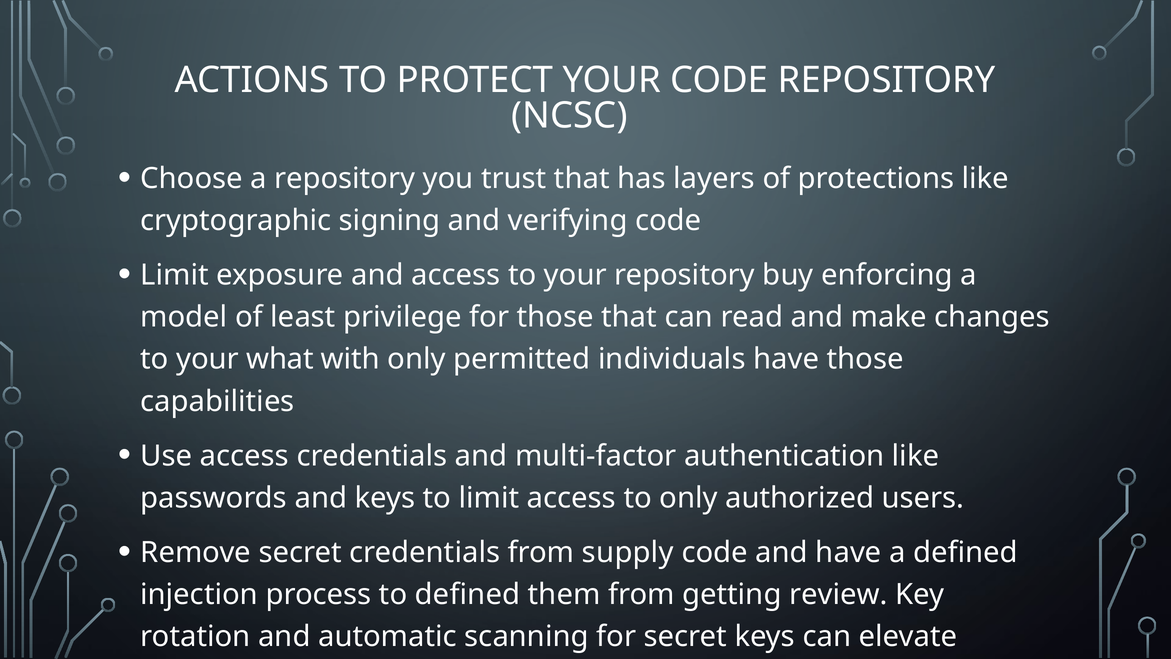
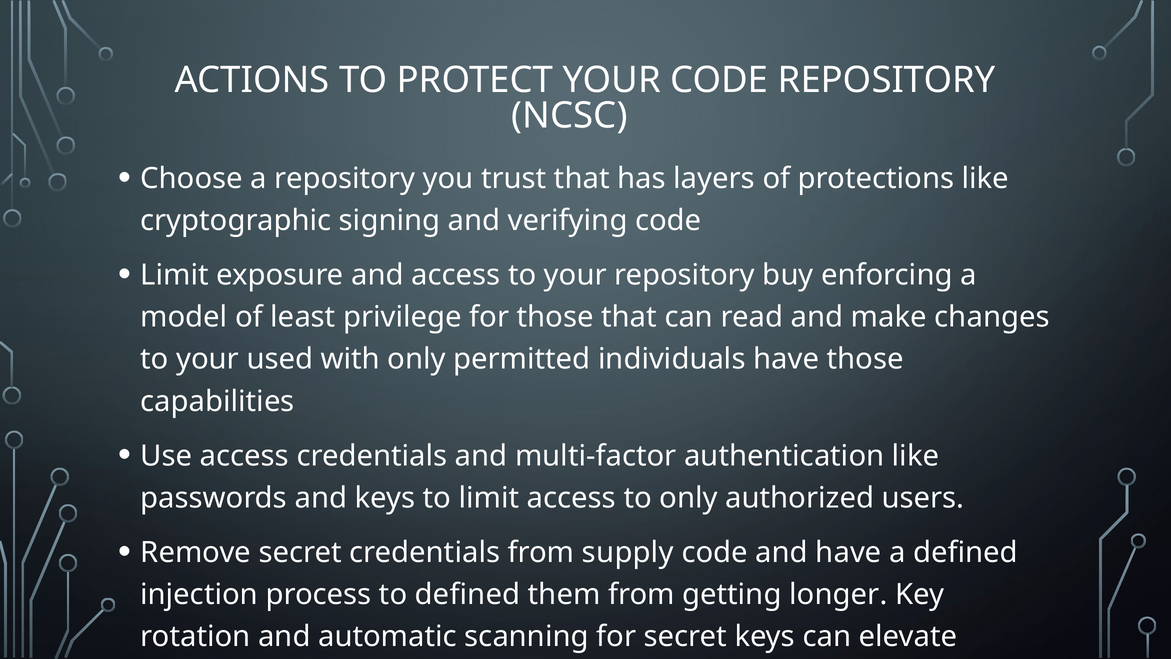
what: what -> used (280, 359)
review: review -> longer (838, 594)
